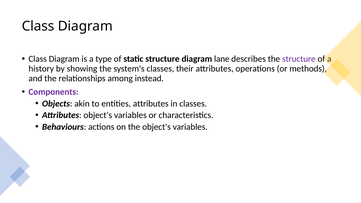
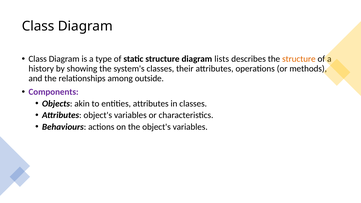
lane: lane -> lists (222, 59)
structure colour: purple -> orange (299, 59)
instead: instead -> outside (149, 78)
